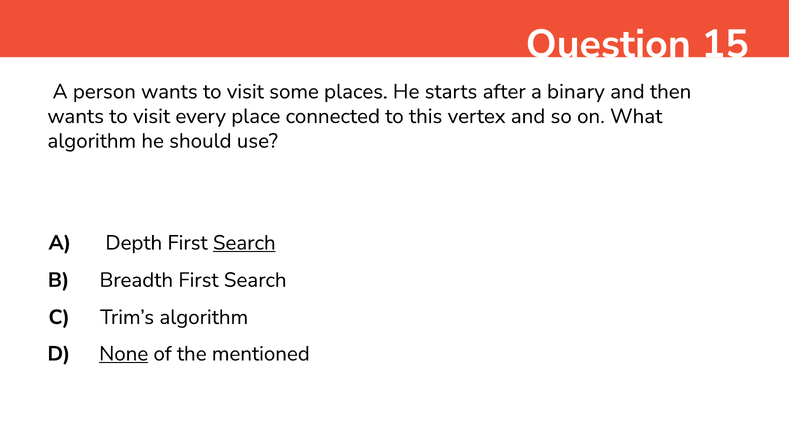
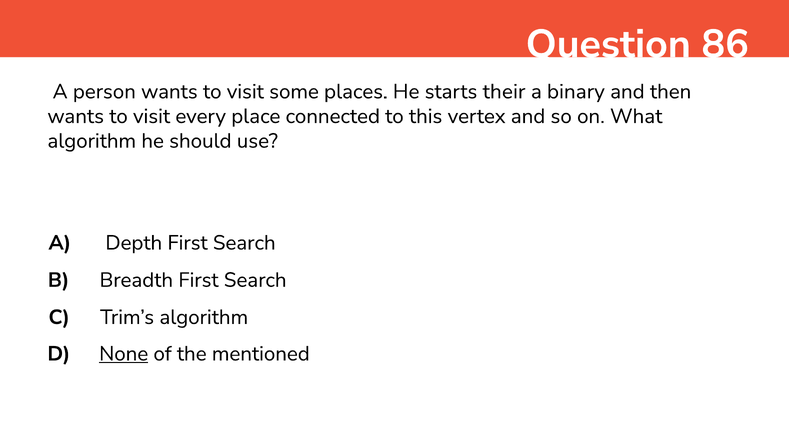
15: 15 -> 86 (725, 44)
after: after -> their (504, 92)
Search underline: present -> none (244, 243)
